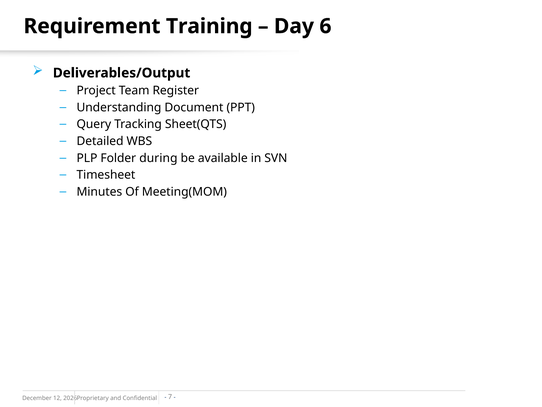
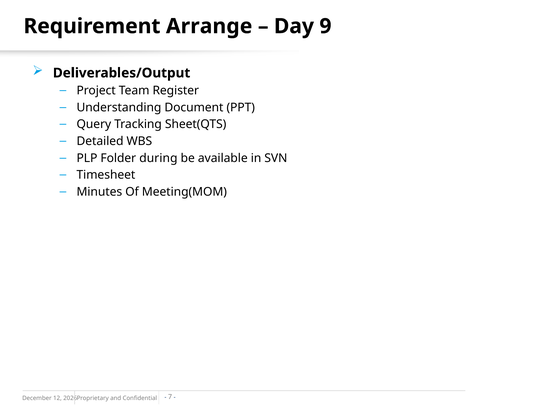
Training: Training -> Arrange (209, 26)
6: 6 -> 9 (325, 26)
